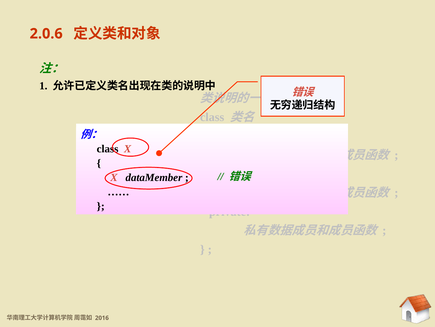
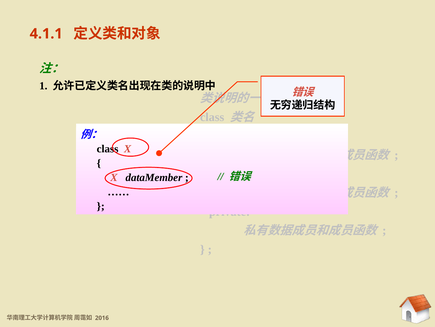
2.0.6: 2.0.6 -> 4.1.1 (46, 34)
